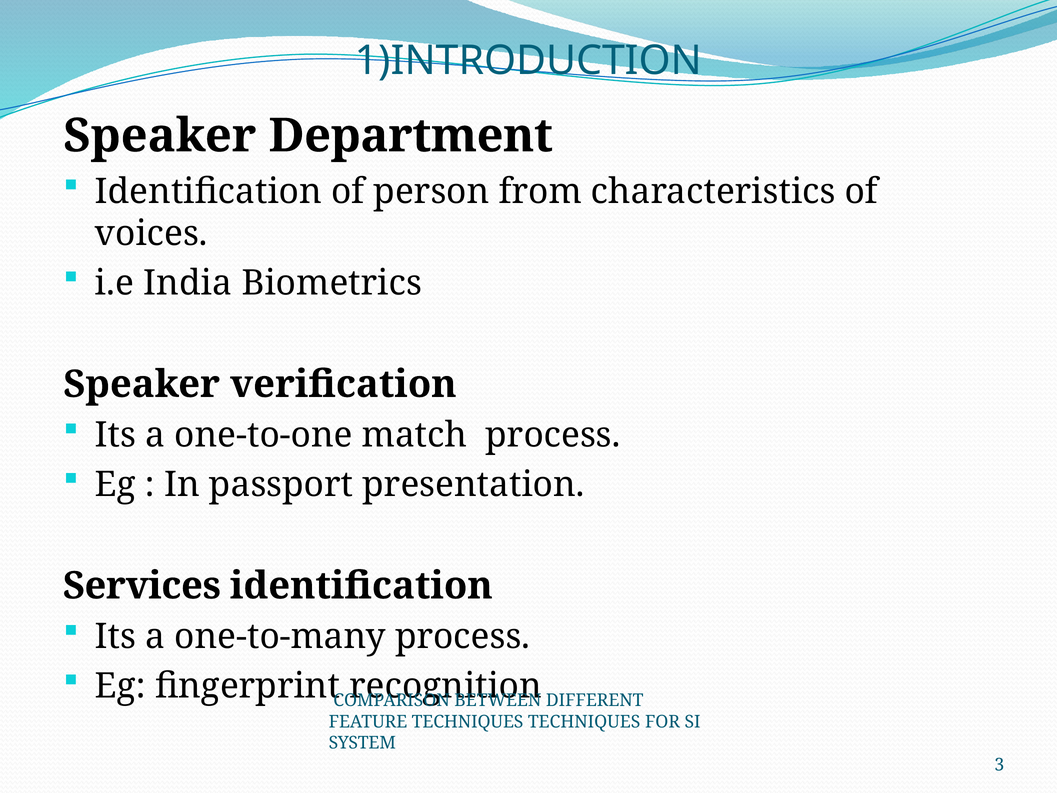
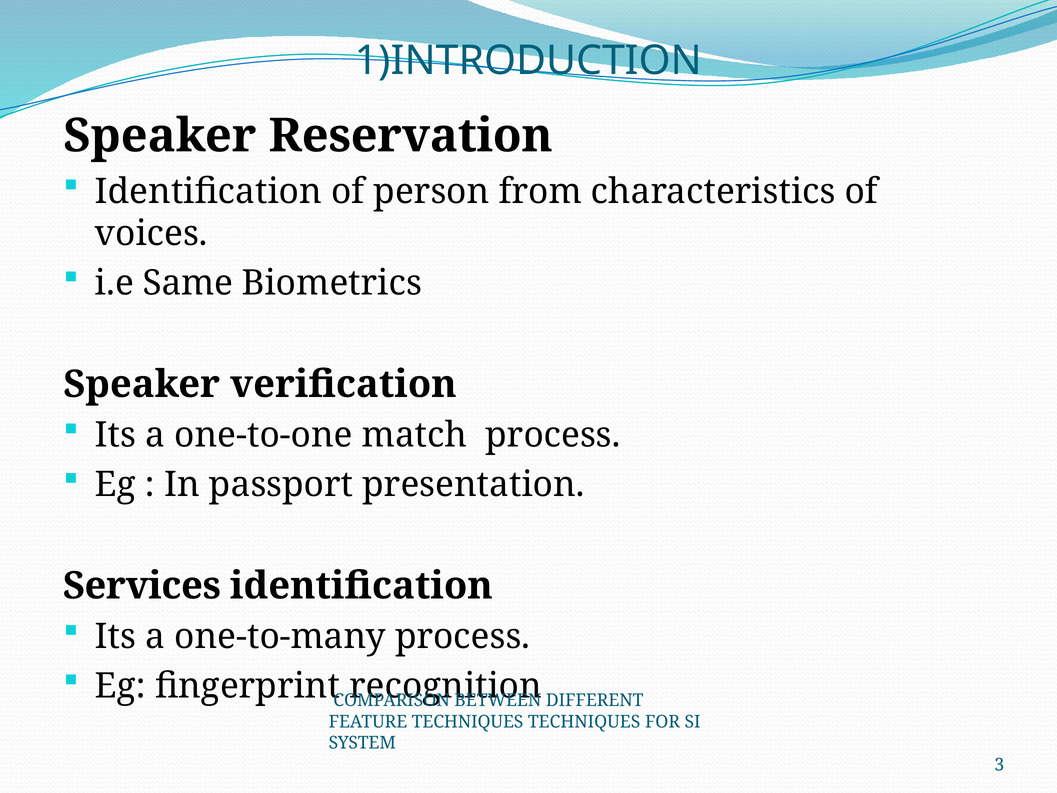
Department: Department -> Reservation (411, 136)
India: India -> Same (188, 283)
